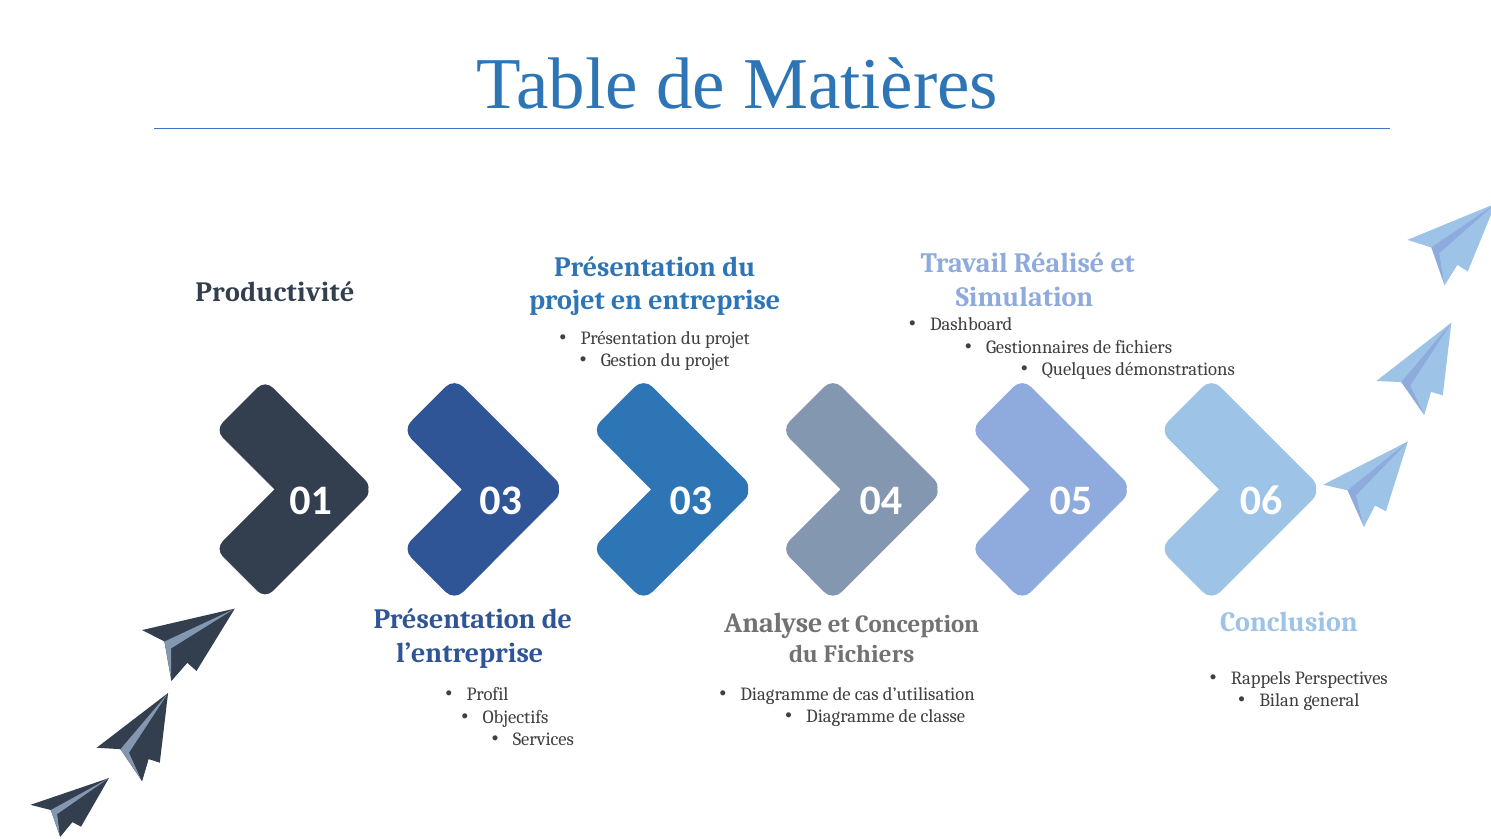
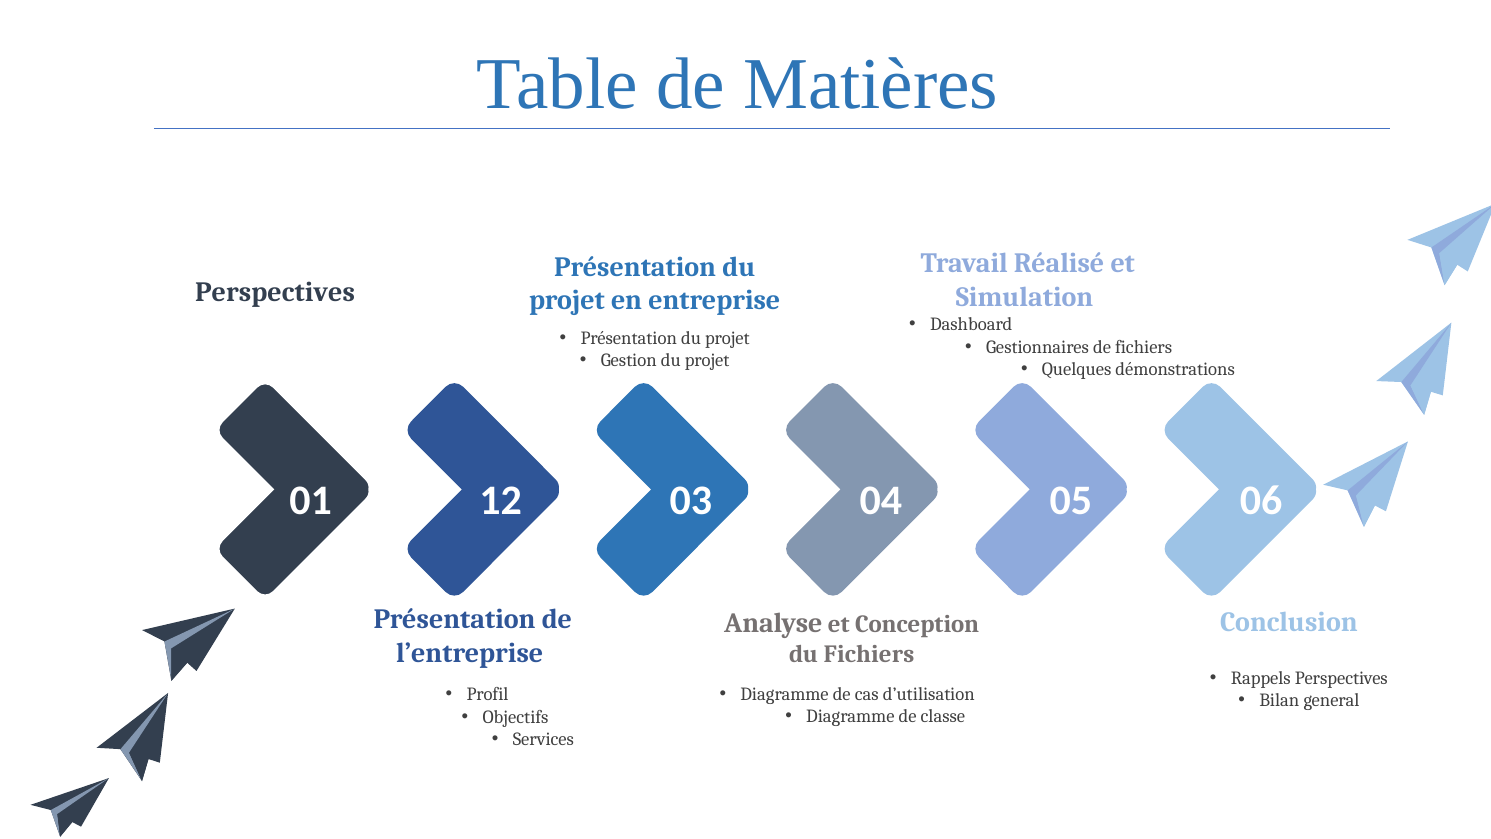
Productivité: Productivité -> Perspectives (275, 293)
01 03: 03 -> 12 (501, 500)
